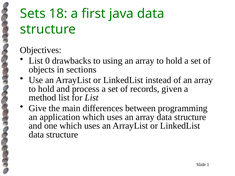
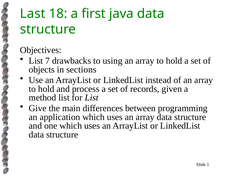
Sets: Sets -> Last (33, 14)
0: 0 -> 7 (48, 61)
